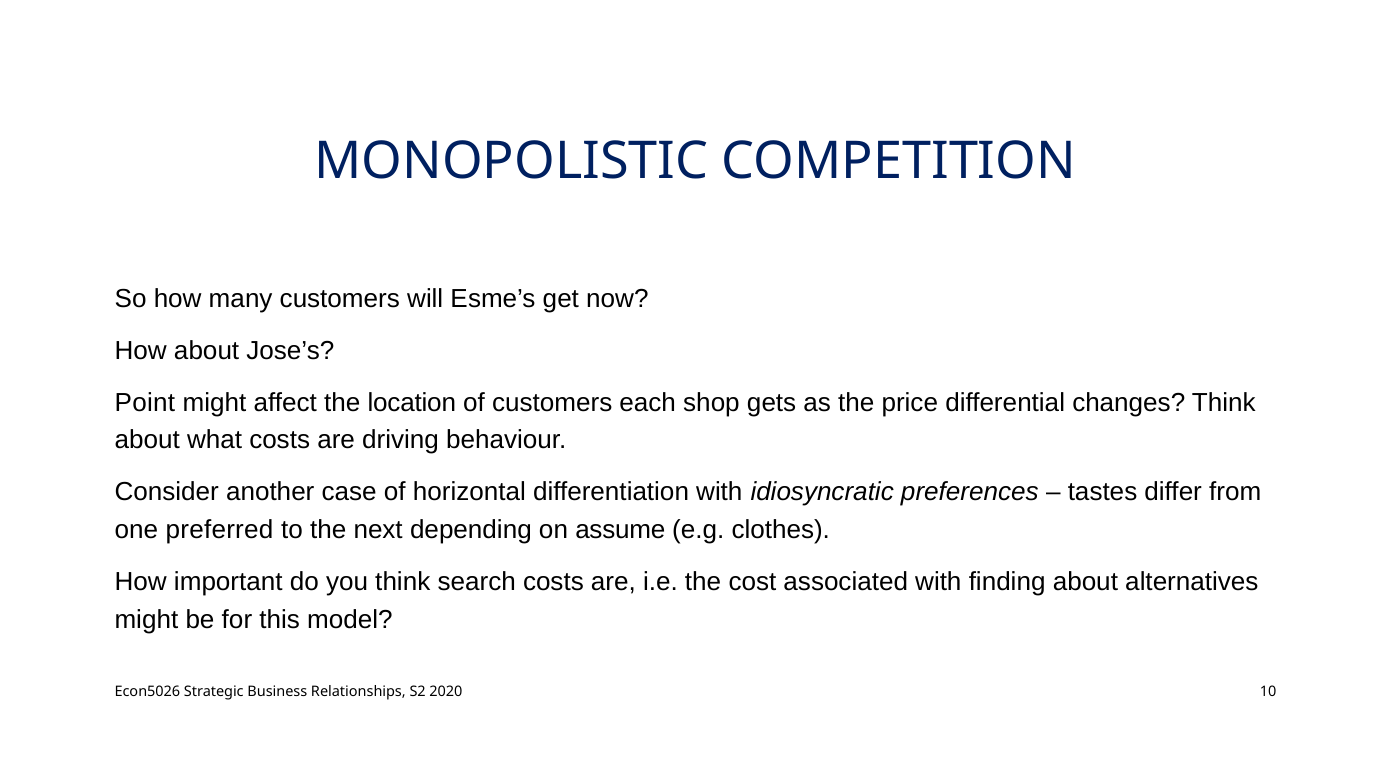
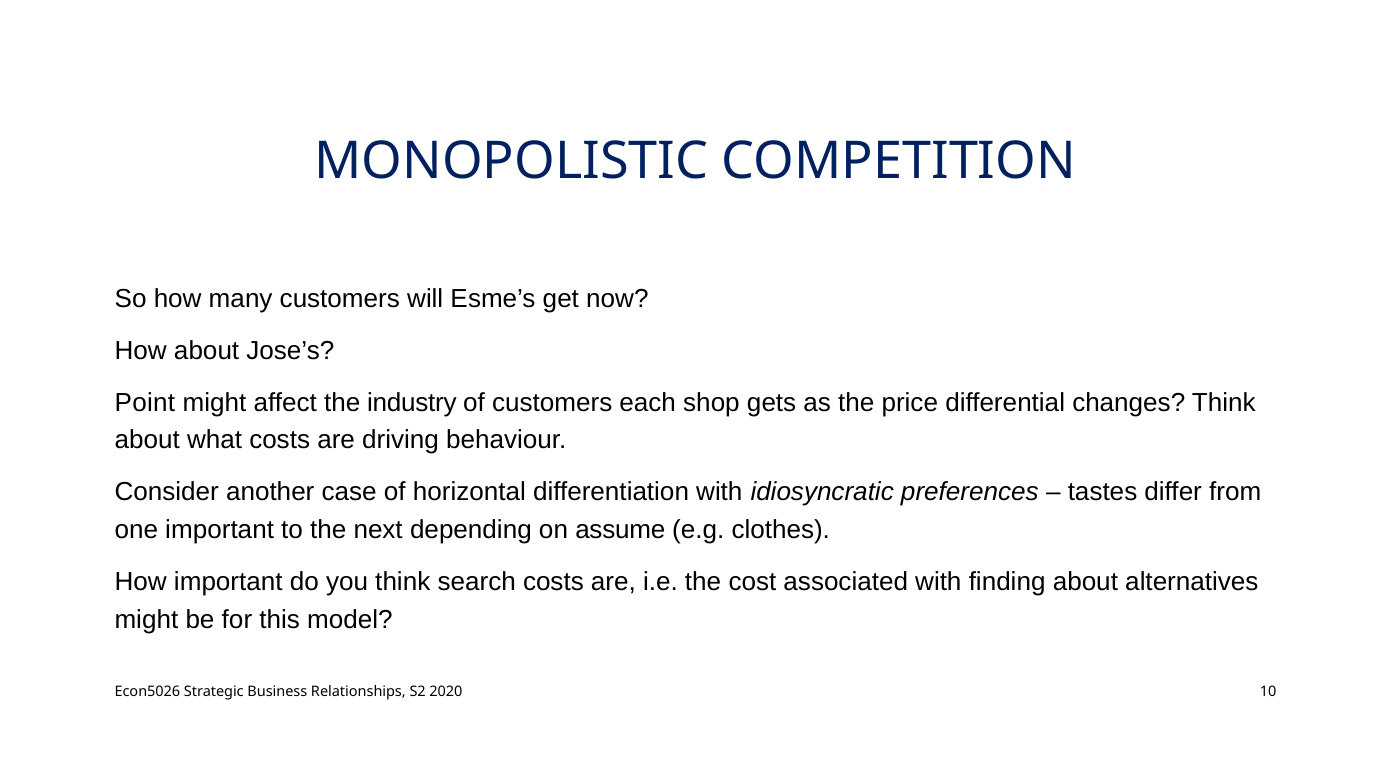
location: location -> industry (412, 403)
one preferred: preferred -> important (220, 530)
